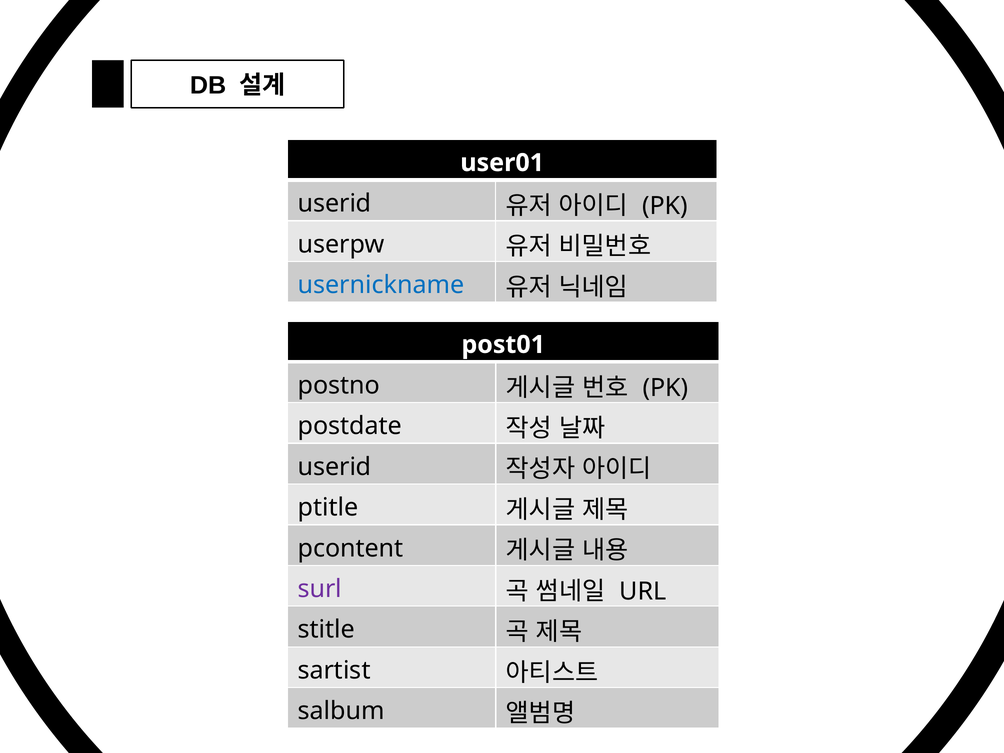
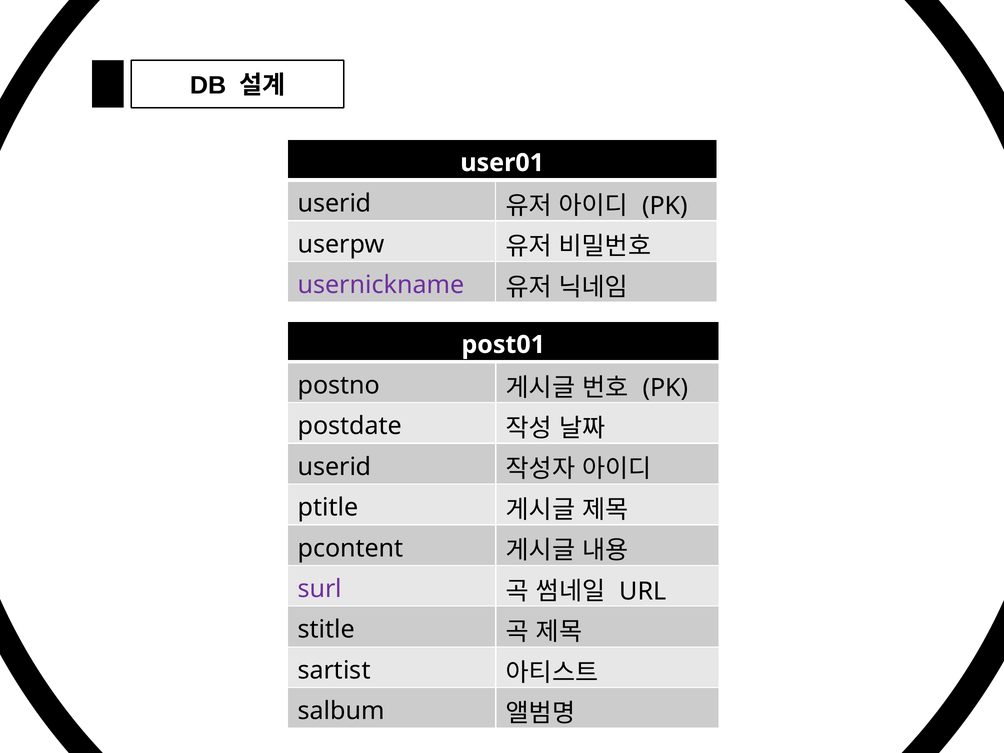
usernickname colour: blue -> purple (381, 285)
